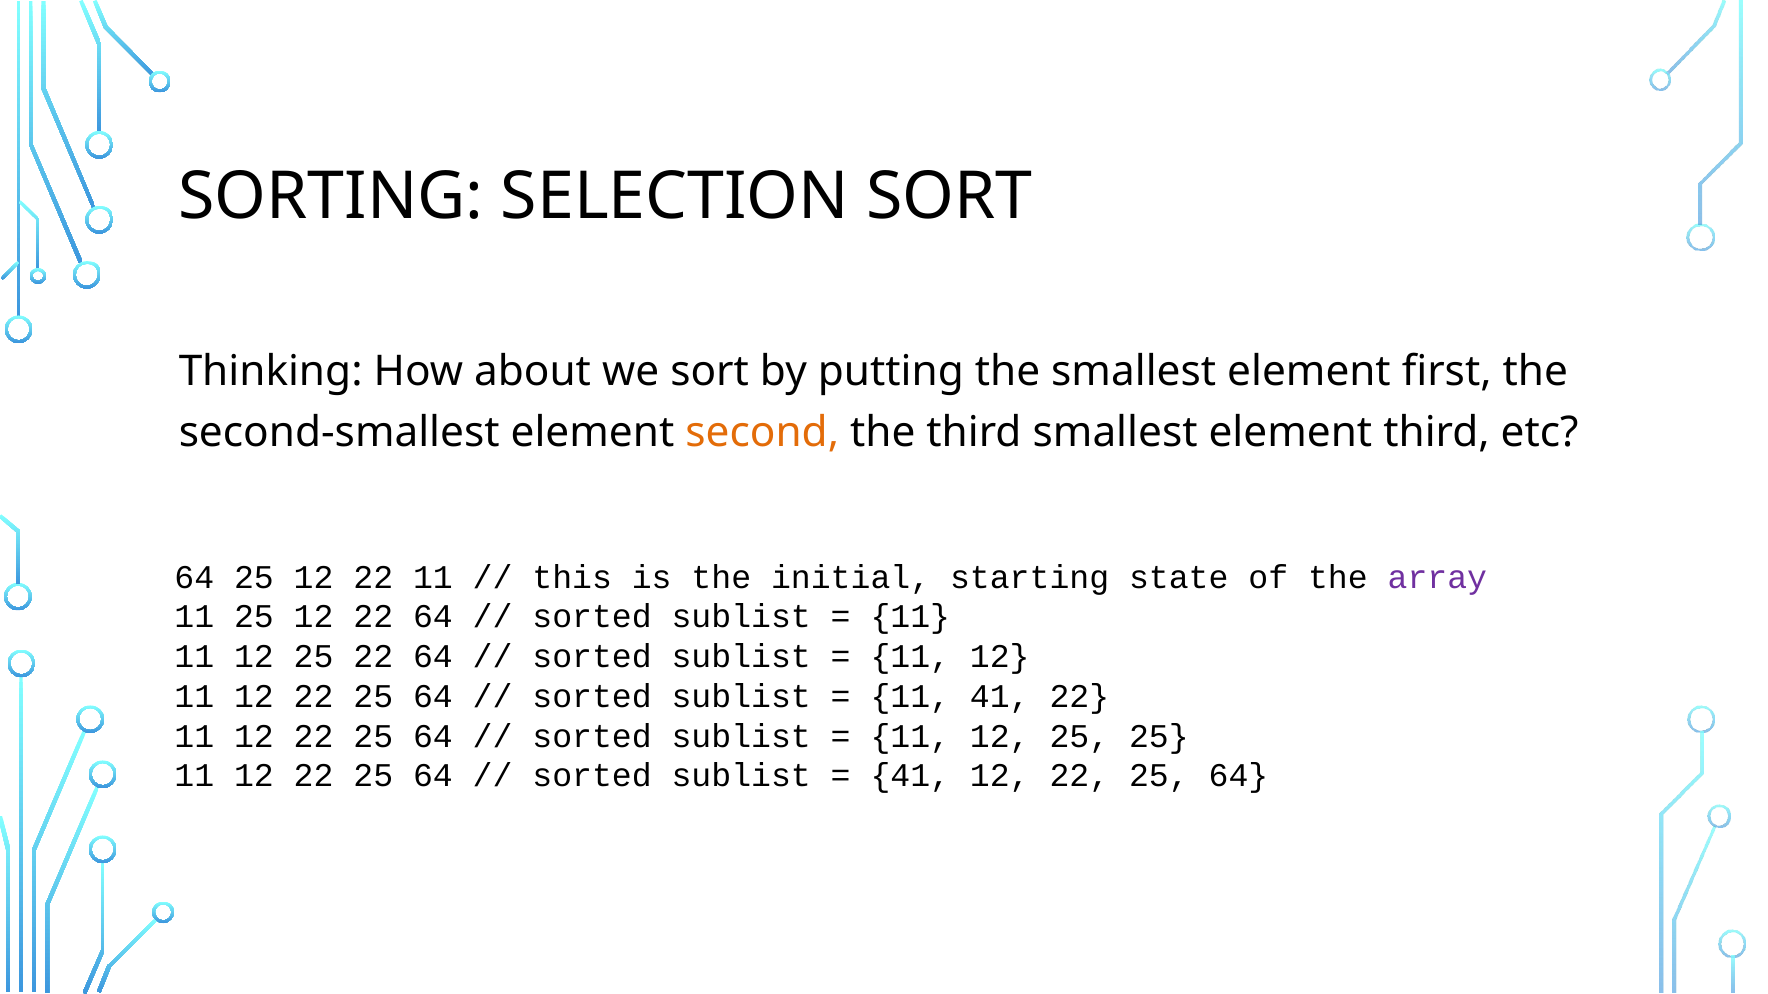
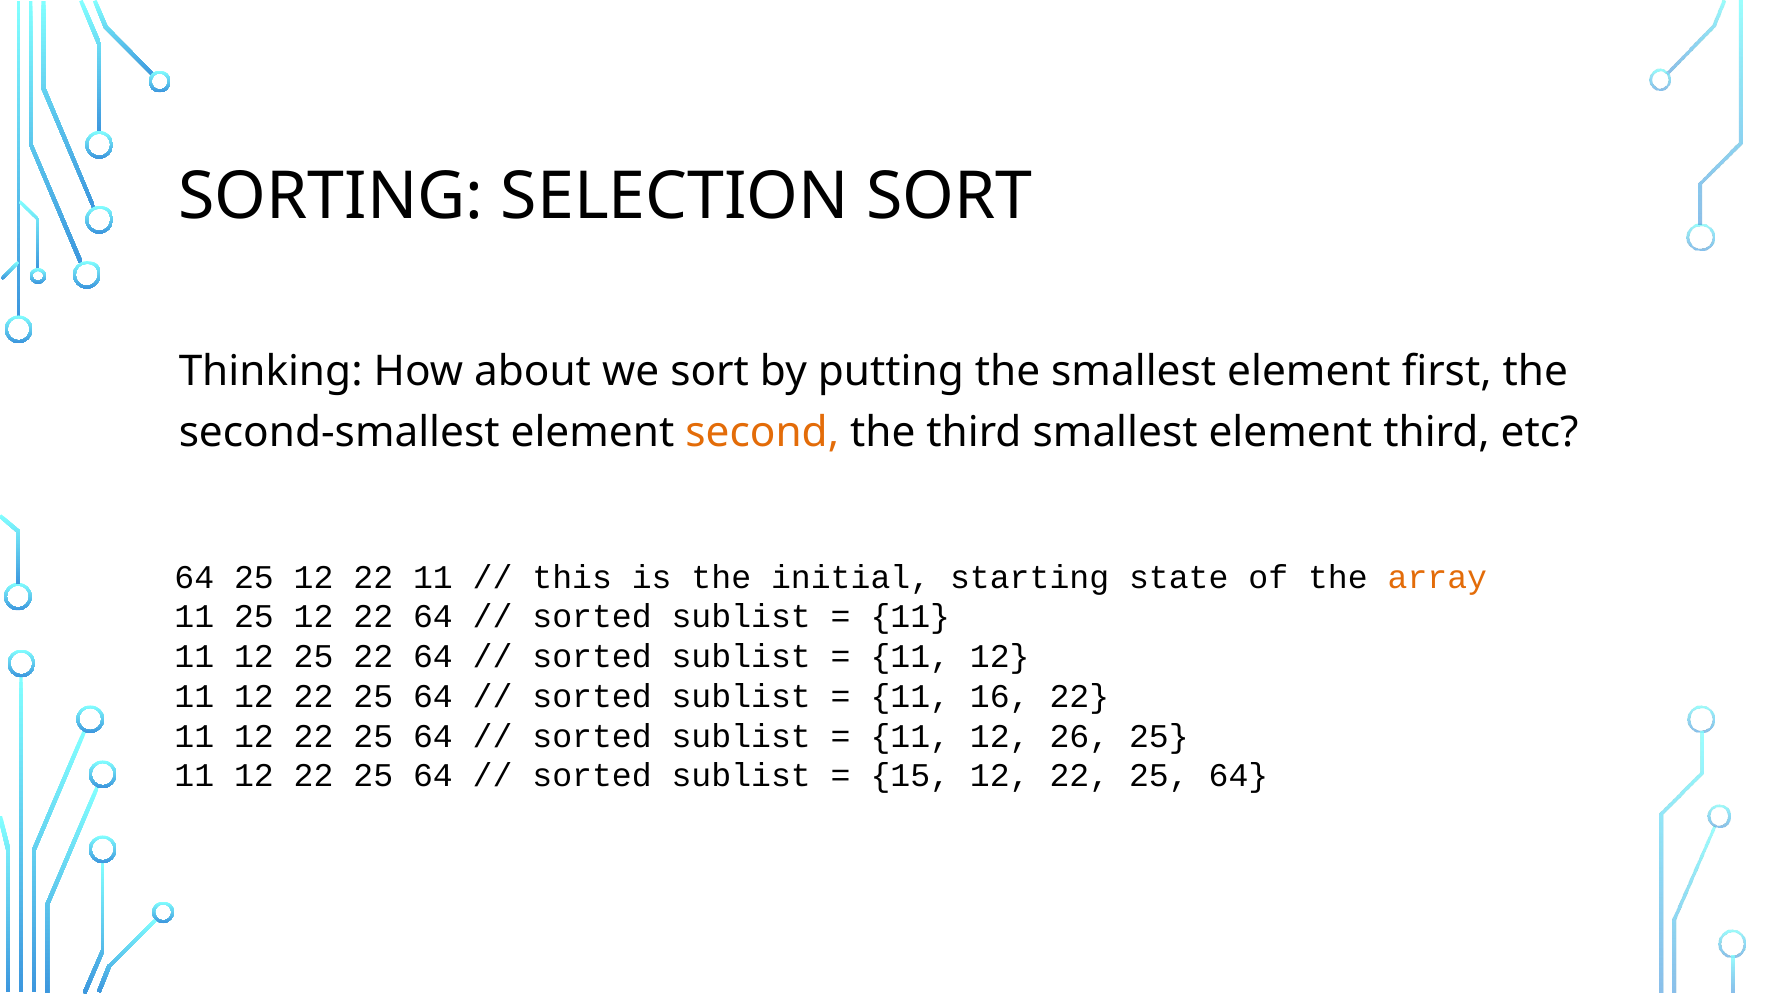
array colour: purple -> orange (1437, 578)
11 41: 41 -> 16 (1000, 697)
25: 25 -> 26 (1079, 737)
41: 41 -> 15 (910, 776)
